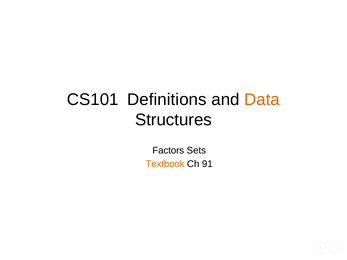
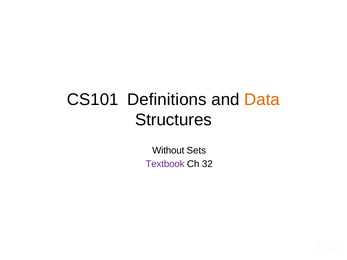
Factors: Factors -> Without (168, 151)
Textbook colour: orange -> purple (165, 164)
91: 91 -> 32 (207, 164)
